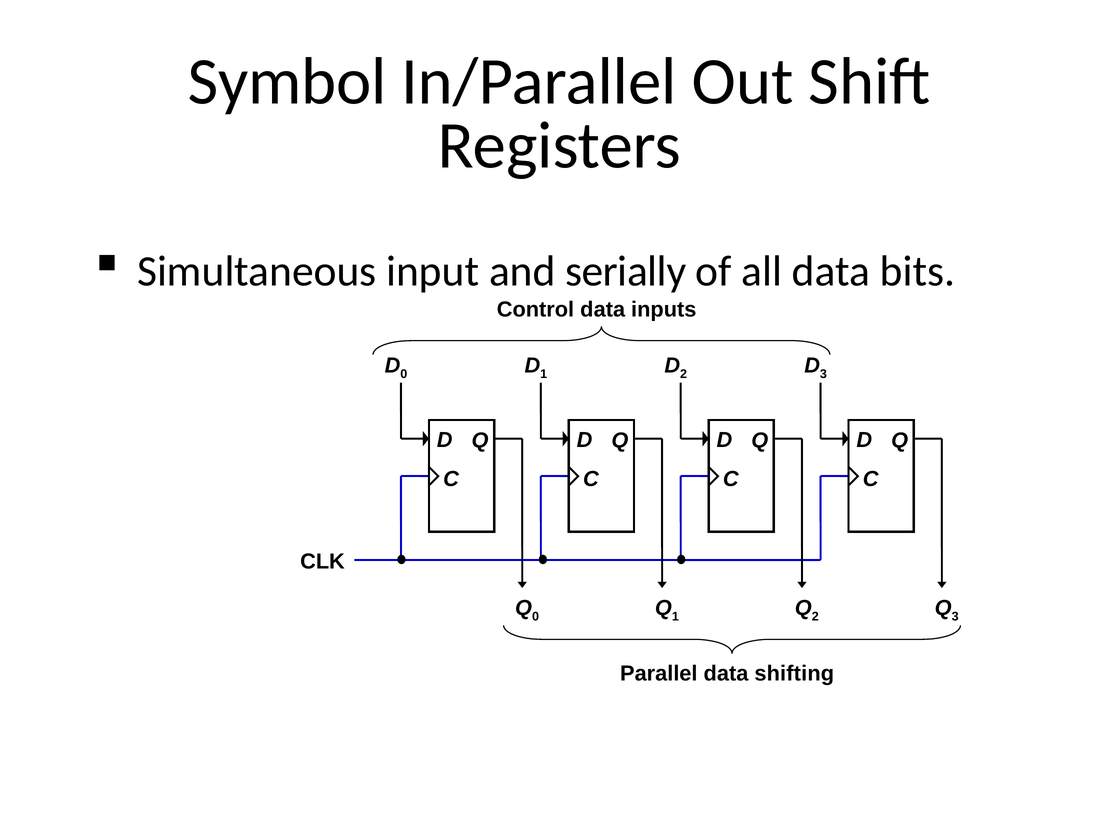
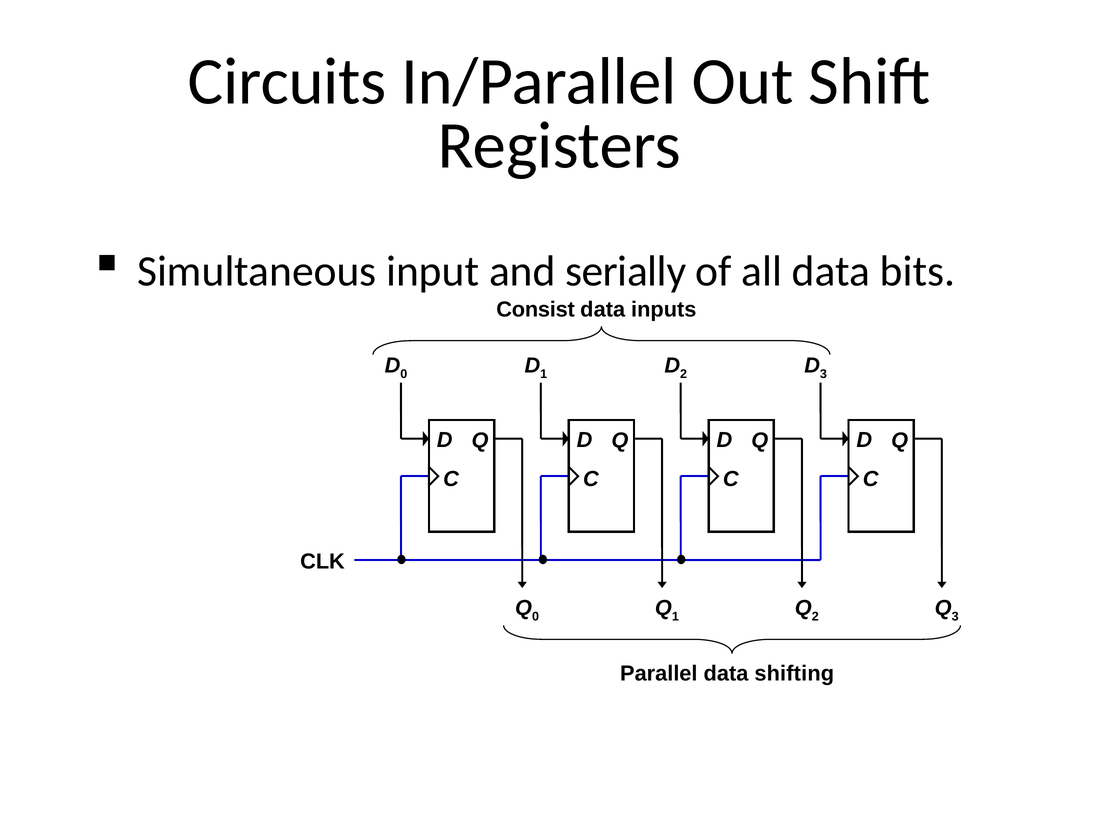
Symbol: Symbol -> Circuits (287, 81)
Control: Control -> Consist (536, 309)
